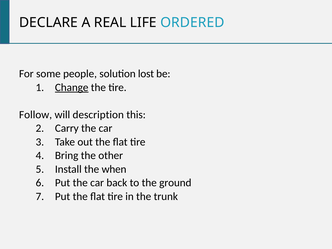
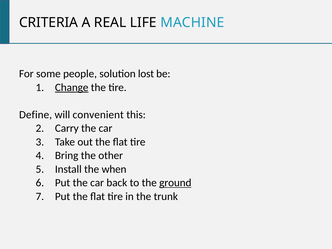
DECLARE: DECLARE -> CRITERIA (49, 22)
ORDERED: ORDERED -> MACHINE (192, 22)
Follow: Follow -> Define (36, 115)
description: description -> convenient (98, 115)
ground underline: none -> present (175, 183)
